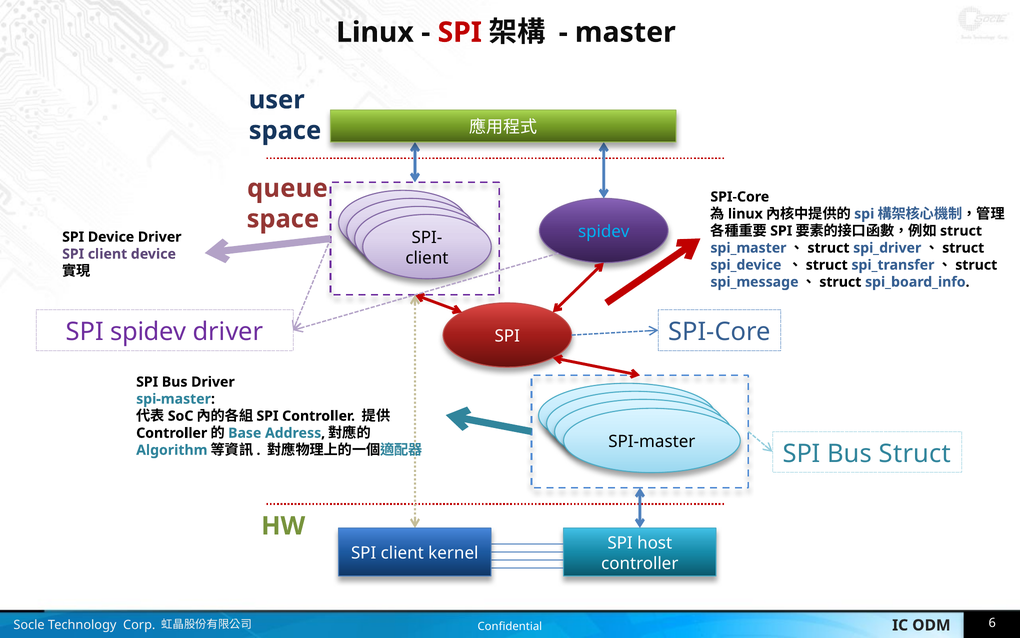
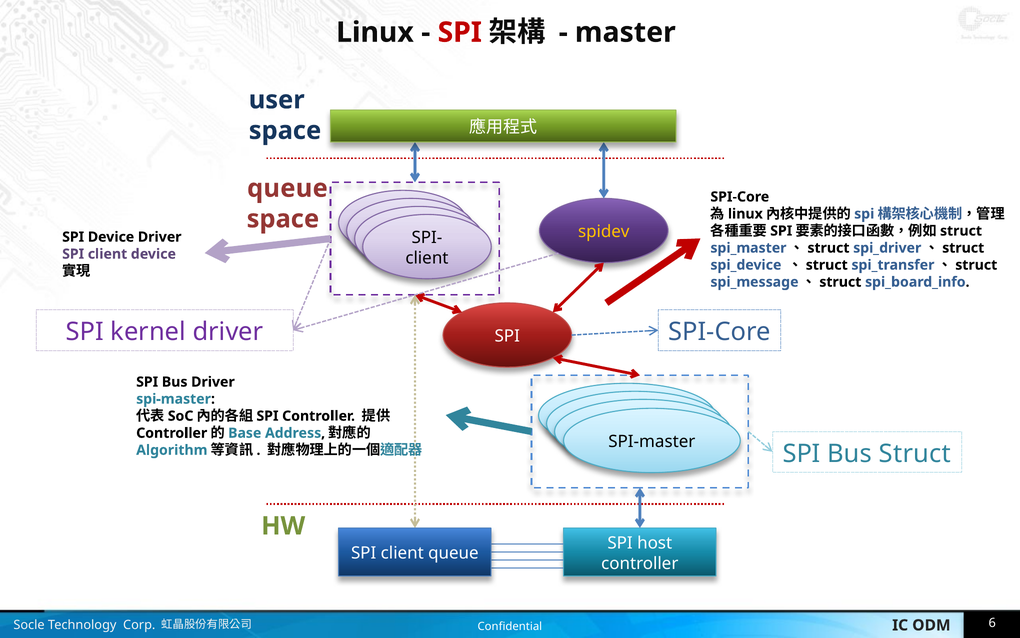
spidev colour: light blue -> yellow (604, 231)
spidev: spidev -> kernel (148, 332)
client kernel: kernel -> queue (453, 553)
